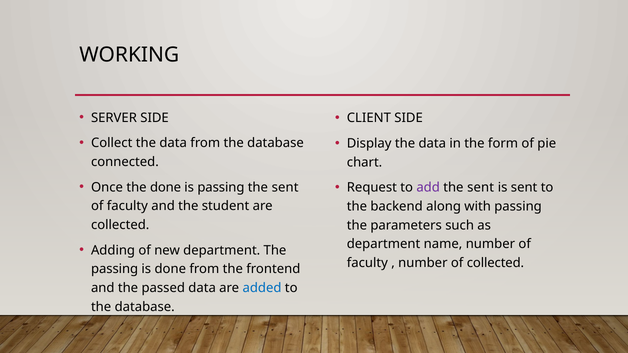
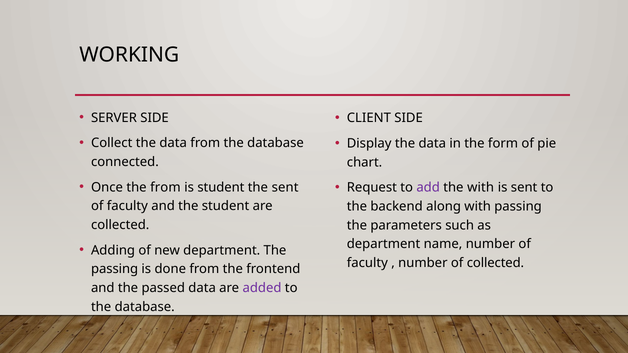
the done: done -> from (165, 187)
is passing: passing -> student (221, 187)
sent: sent -> with (481, 188)
added colour: blue -> purple (262, 288)
